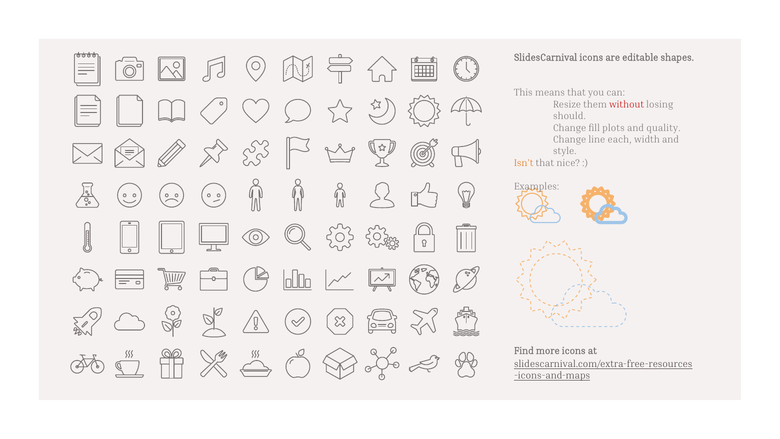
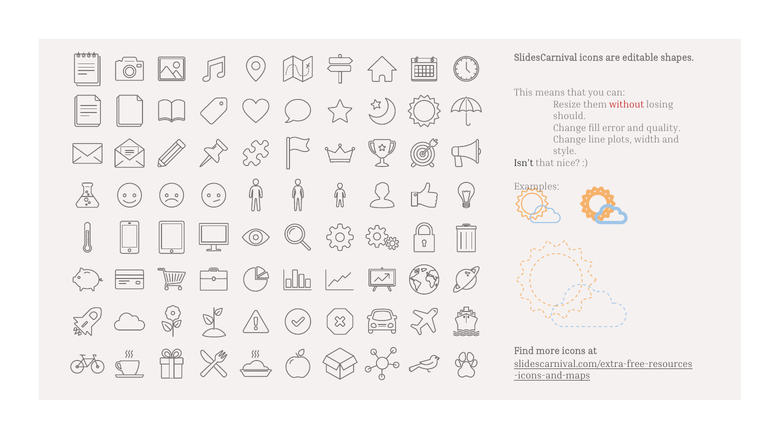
plots: plots -> error (614, 128)
each: each -> plots (620, 139)
Isn’t colour: orange -> black (524, 163)
